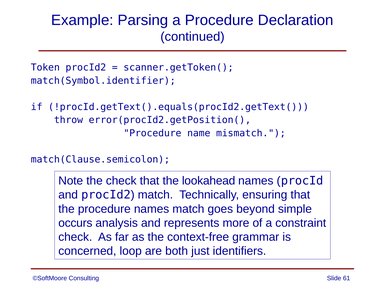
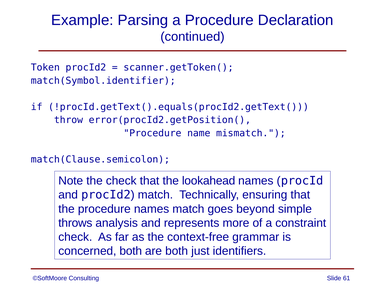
occurs: occurs -> throws (75, 224)
concerned loop: loop -> both (131, 252)
